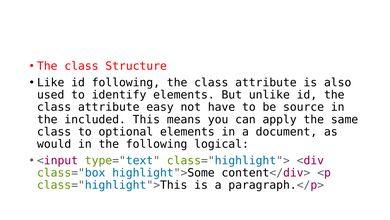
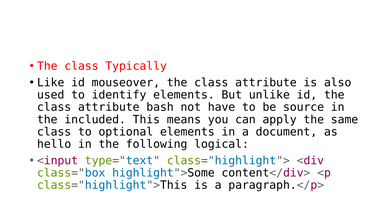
Structure: Structure -> Typically (136, 66)
id following: following -> mouseover (126, 82)
easy: easy -> bash (160, 107)
would: would -> hello (54, 144)
